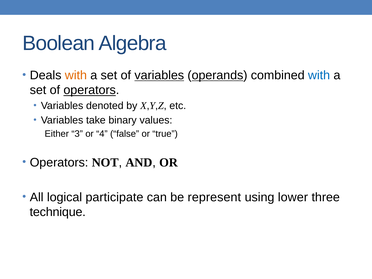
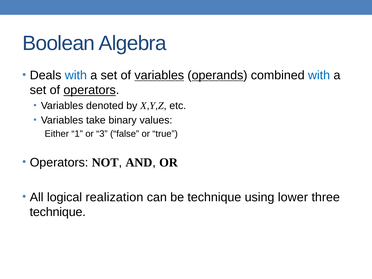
with colour: orange -> blue (76, 75)
3: 3 -> 1 (77, 134)
4: 4 -> 3 (102, 134)
participate: participate -> realization (114, 197)
be represent: represent -> technique (214, 197)
